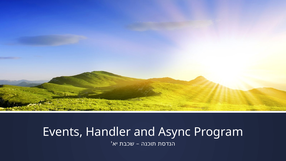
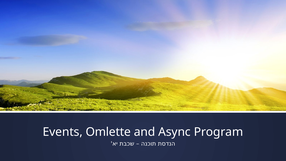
Handler: Handler -> Omlette (108, 132)
